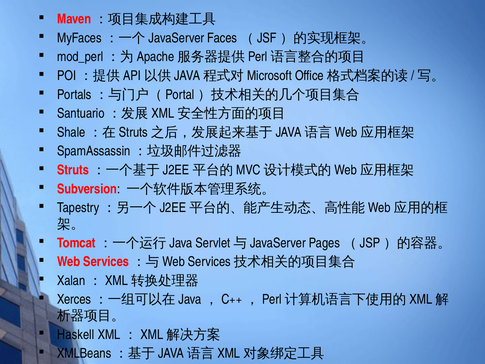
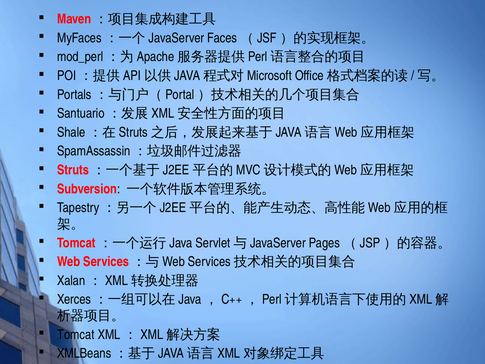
Haskell: Haskell -> Tomcat (76, 334)
